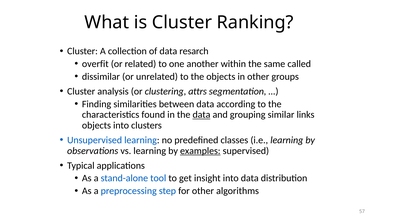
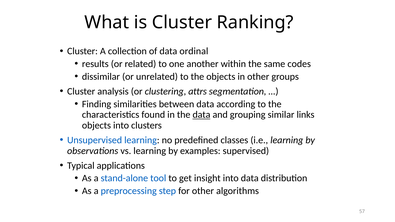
resarch: resarch -> ordinal (194, 51)
overfit: overfit -> results (95, 64)
called: called -> codes (299, 64)
examples underline: present -> none (200, 151)
